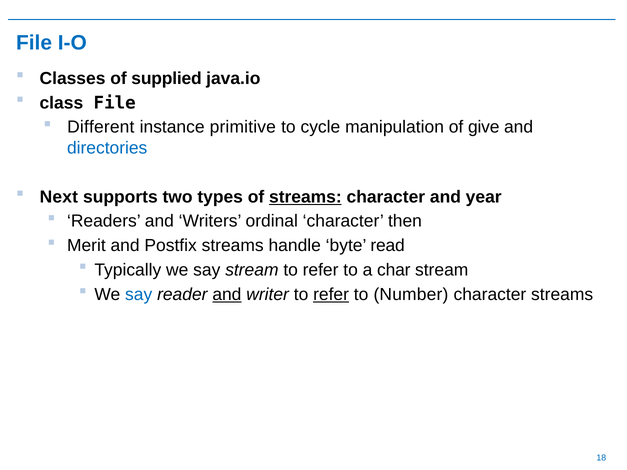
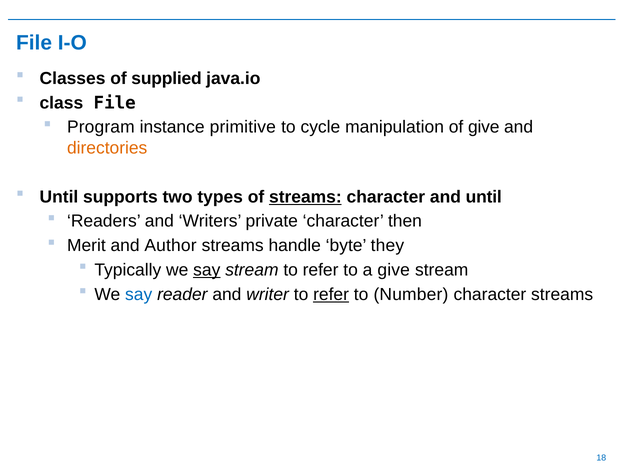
Different: Different -> Program (101, 127)
directories colour: blue -> orange (107, 148)
Next: Next -> Until (59, 197)
and year: year -> until (484, 197)
ordinal: ordinal -> private (272, 221)
Postfix: Postfix -> Author (171, 246)
read: read -> they (387, 246)
say underline: none -> present (207, 270)
a char: char -> give (394, 270)
and underline: present -> none (227, 295)
